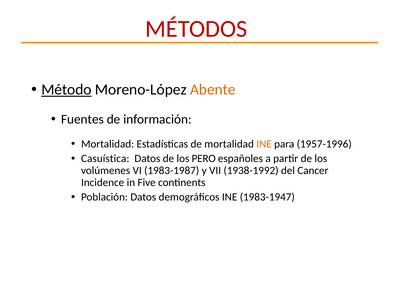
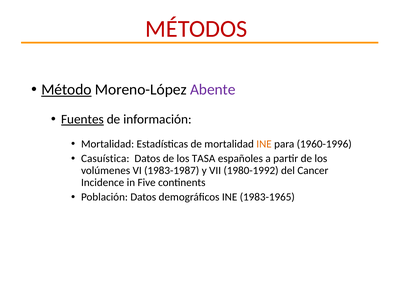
Abente colour: orange -> purple (213, 90)
Fuentes underline: none -> present (83, 120)
1957-1996: 1957-1996 -> 1960-1996 (324, 144)
PERO: PERO -> TASA (204, 159)
1938-1992: 1938-1992 -> 1980-1992 (251, 171)
1983-1947: 1983-1947 -> 1983-1965 (267, 197)
